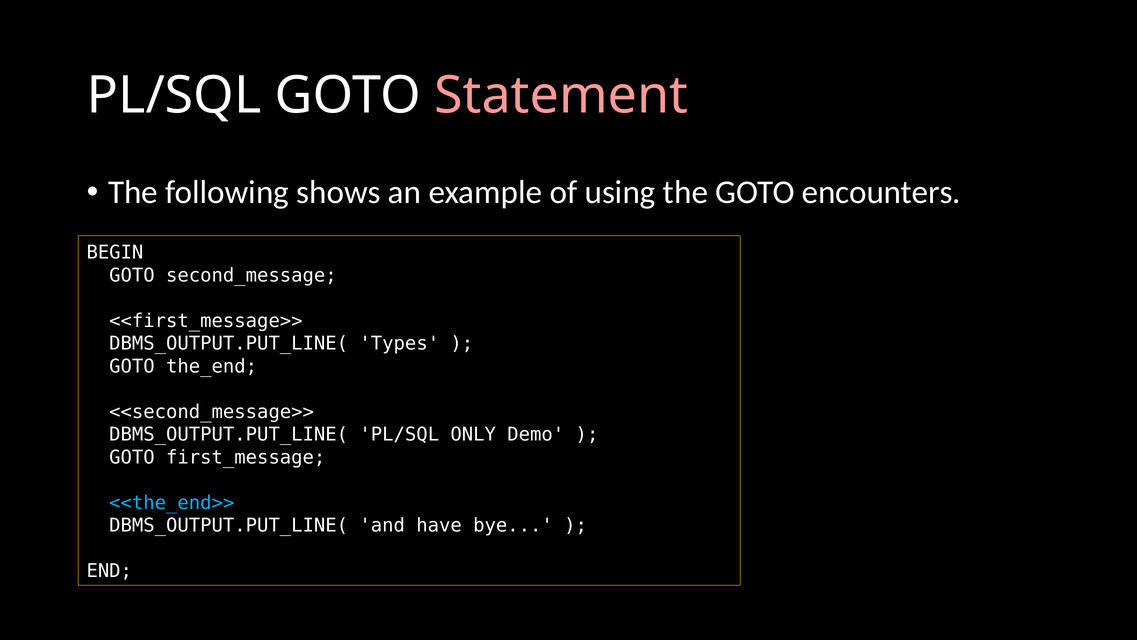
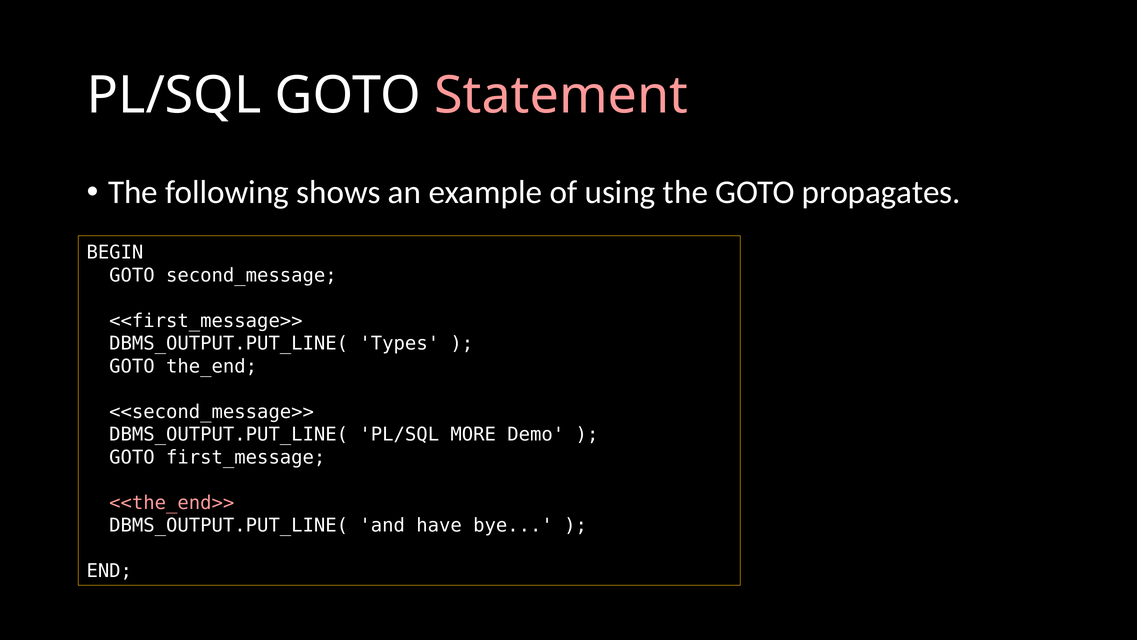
encounters: encounters -> propagates (881, 192)
ONLY: ONLY -> MORE (473, 434)
<<the_end>> colour: light blue -> pink (172, 502)
